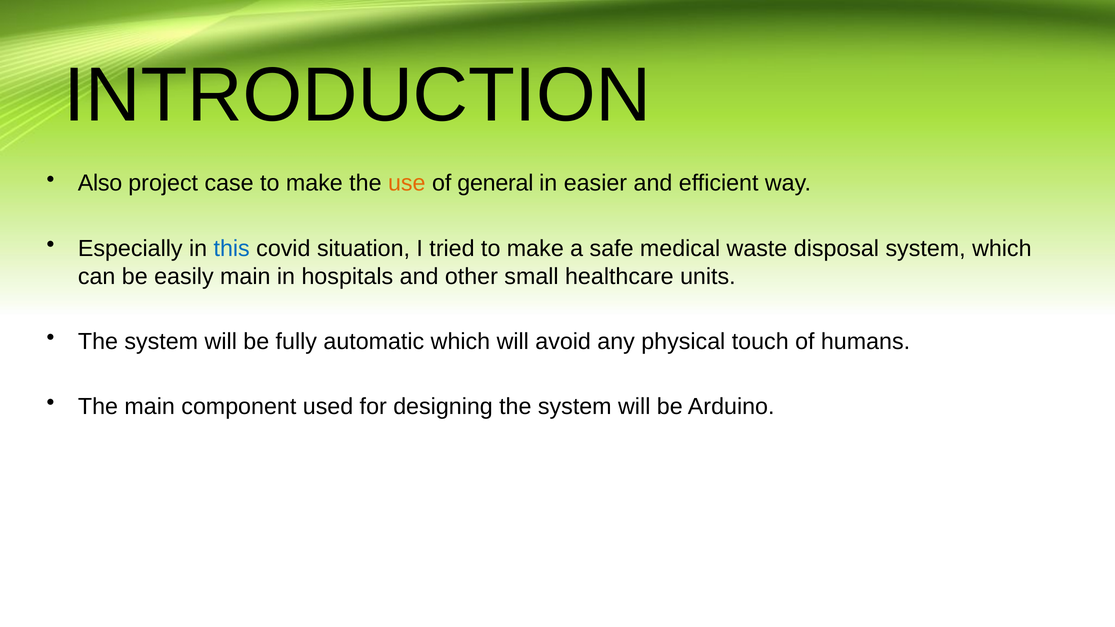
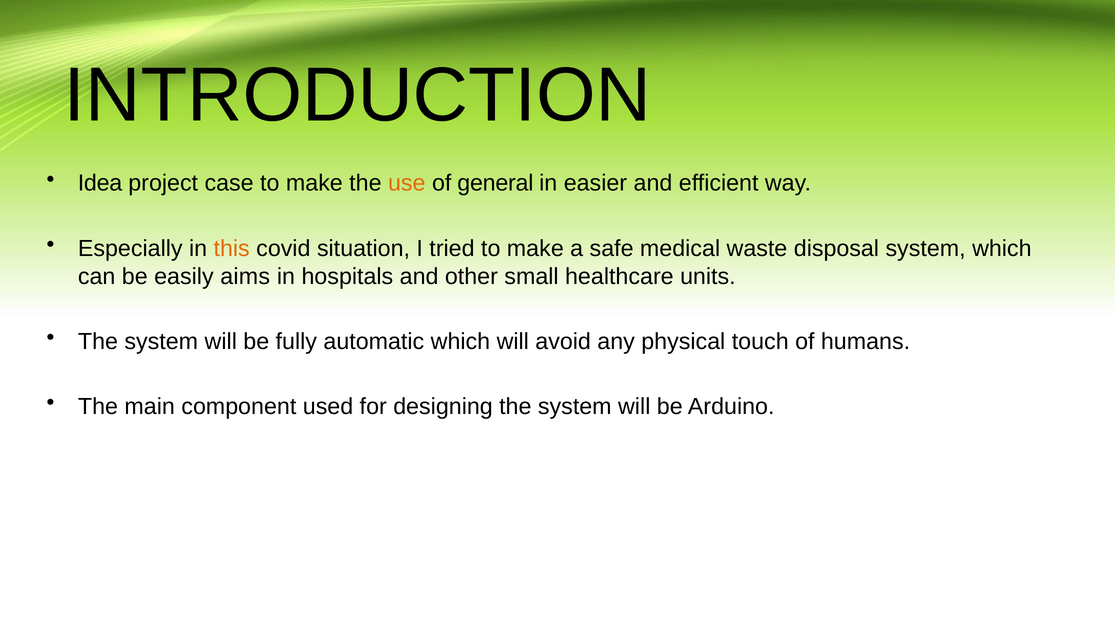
Also: Also -> Idea (100, 183)
this colour: blue -> orange (232, 249)
easily main: main -> aims (245, 276)
